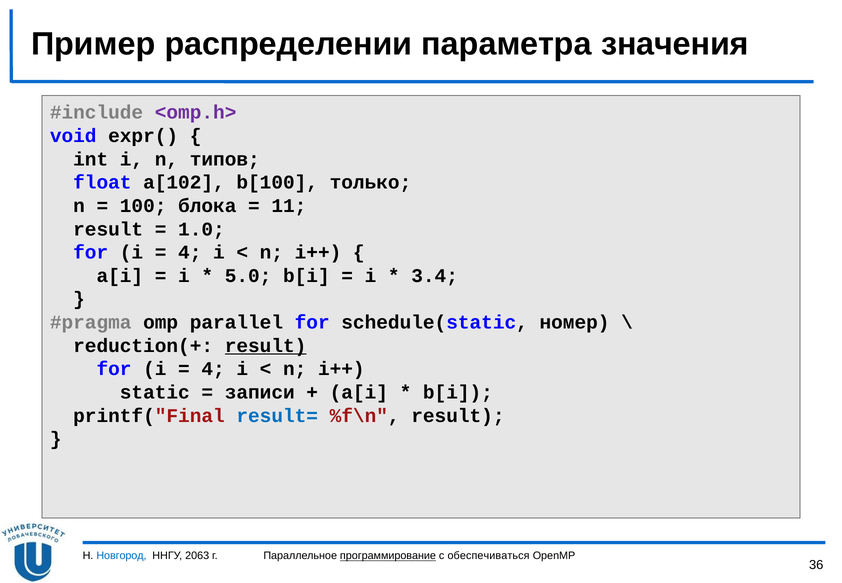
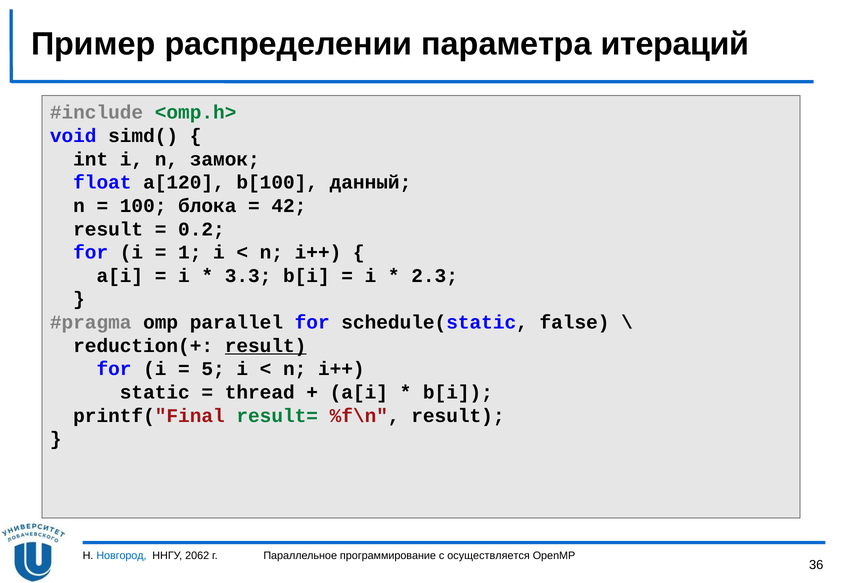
значения: значения -> итераций (675, 44)
<omp.h> colour: purple -> green (196, 112)
expr(: expr( -> simd( (143, 136)
типов: типов -> замок (225, 159)
a[102: a[102 -> a[120 (184, 182)
только: только -> данный (370, 182)
11: 11 -> 42 (289, 206)
1.0: 1.0 -> 0.2 (201, 229)
4: 4 -> 1 (190, 252)
5.0: 5.0 -> 3.3 (248, 276)
3.4: 3.4 -> 2.3 (435, 276)
номер: номер -> false (575, 322)
4: 4 -> 5 (213, 369)
записи: записи -> thread (260, 392)
result= colour: blue -> green (277, 416)
2063: 2063 -> 2062 (197, 556)
программирование underline: present -> none (388, 556)
обеспечиваться: обеспечиваться -> осуществляется (489, 556)
